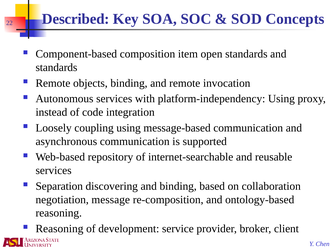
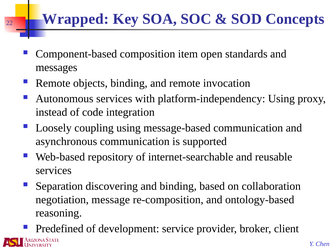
Described: Described -> Wrapped (76, 19)
standards: standards -> messages (56, 67)
Reasoning: Reasoning -> Predefined (60, 229)
